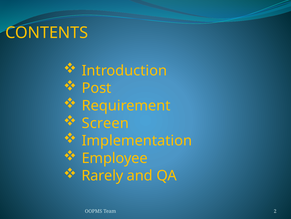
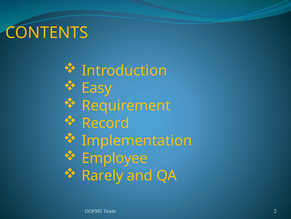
Post: Post -> Easy (97, 88)
Screen: Screen -> Record (105, 123)
